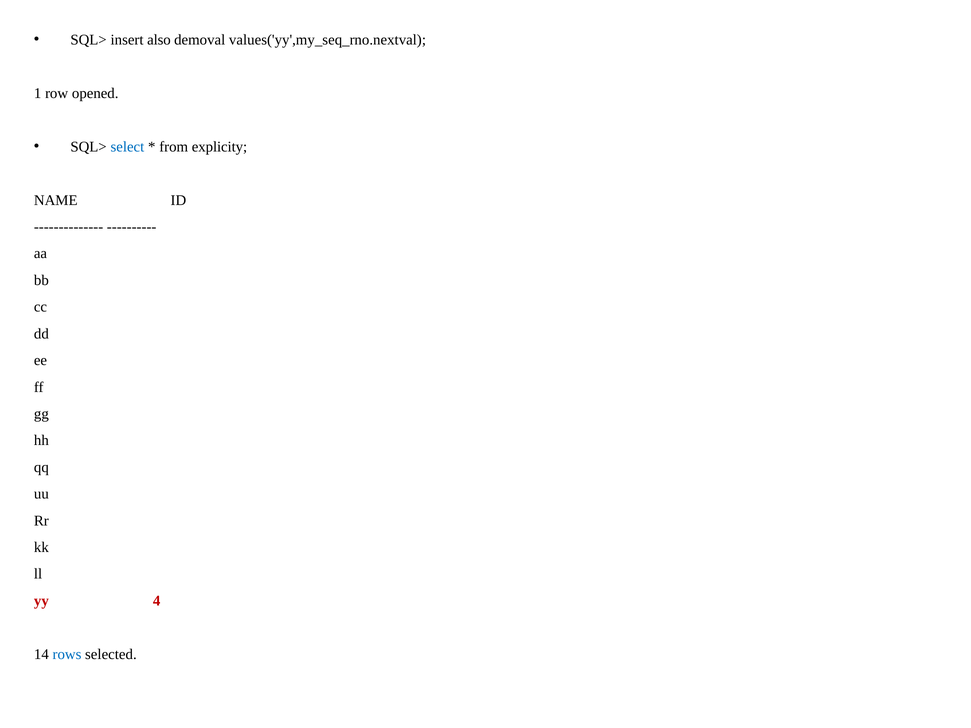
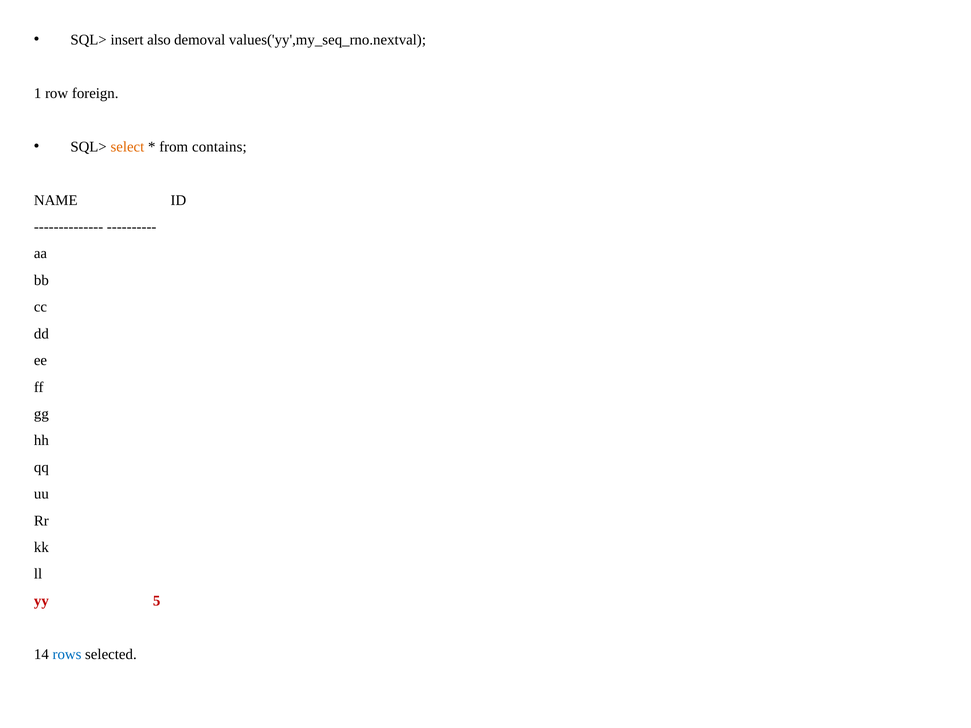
opened: opened -> foreign (95, 93)
select colour: blue -> orange (127, 147)
explicity: explicity -> contains (219, 147)
4: 4 -> 5 (157, 601)
